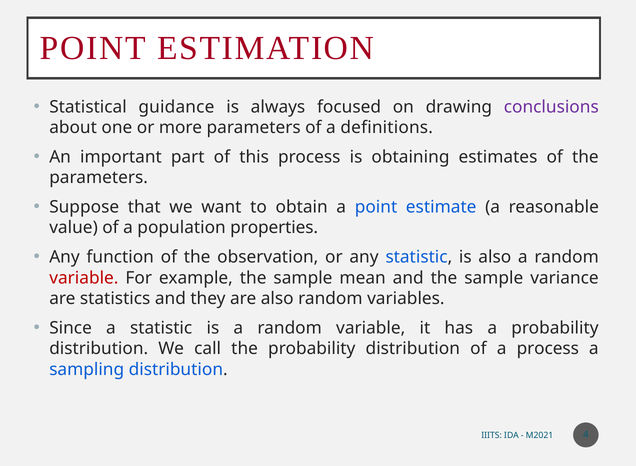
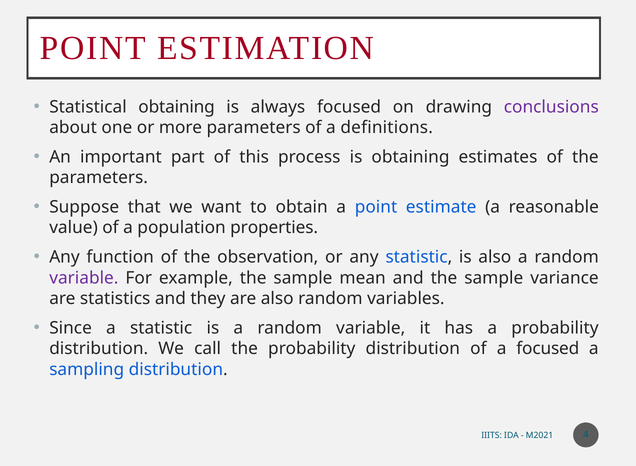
Statistical guidance: guidance -> obtaining (177, 107)
variable colour: red -> purple (84, 278)
a process: process -> focused (548, 349)
